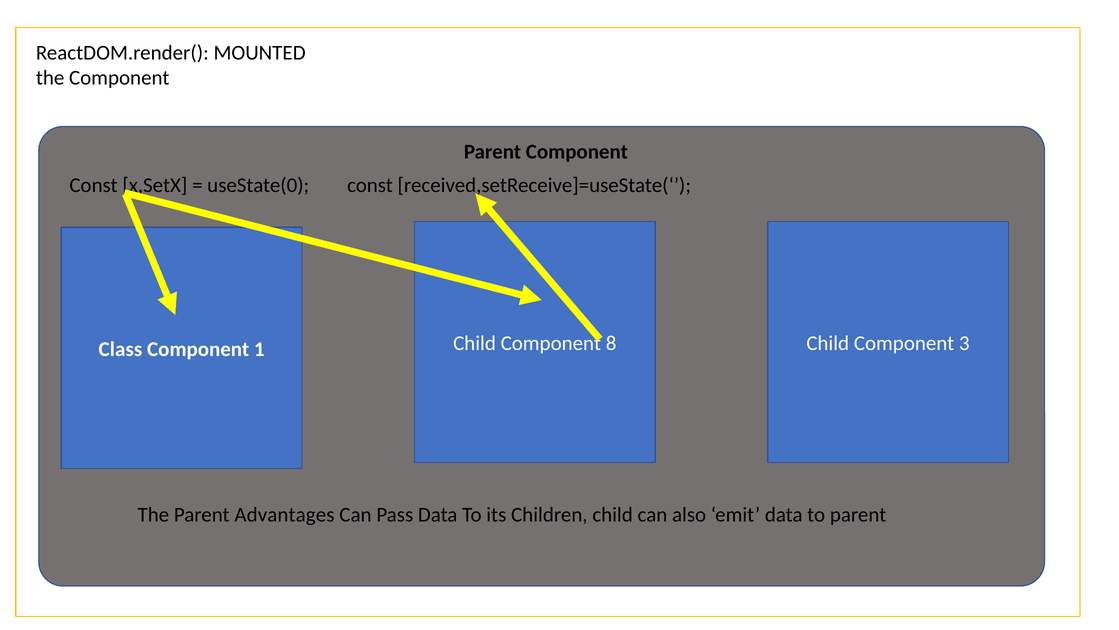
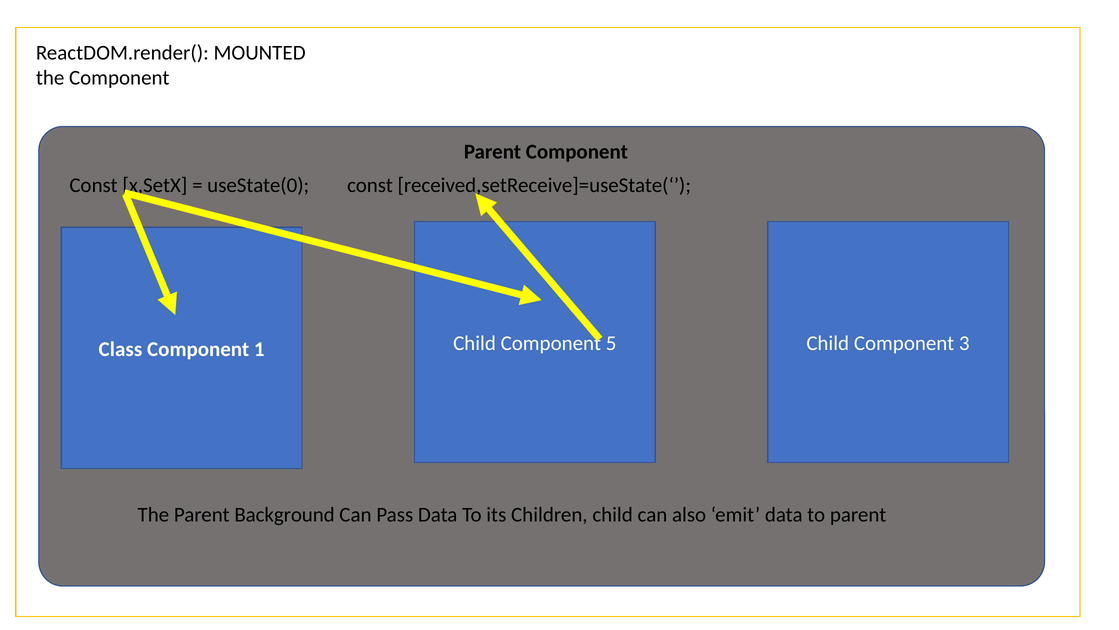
8: 8 -> 5 (611, 343)
Advantages: Advantages -> Background (285, 514)
